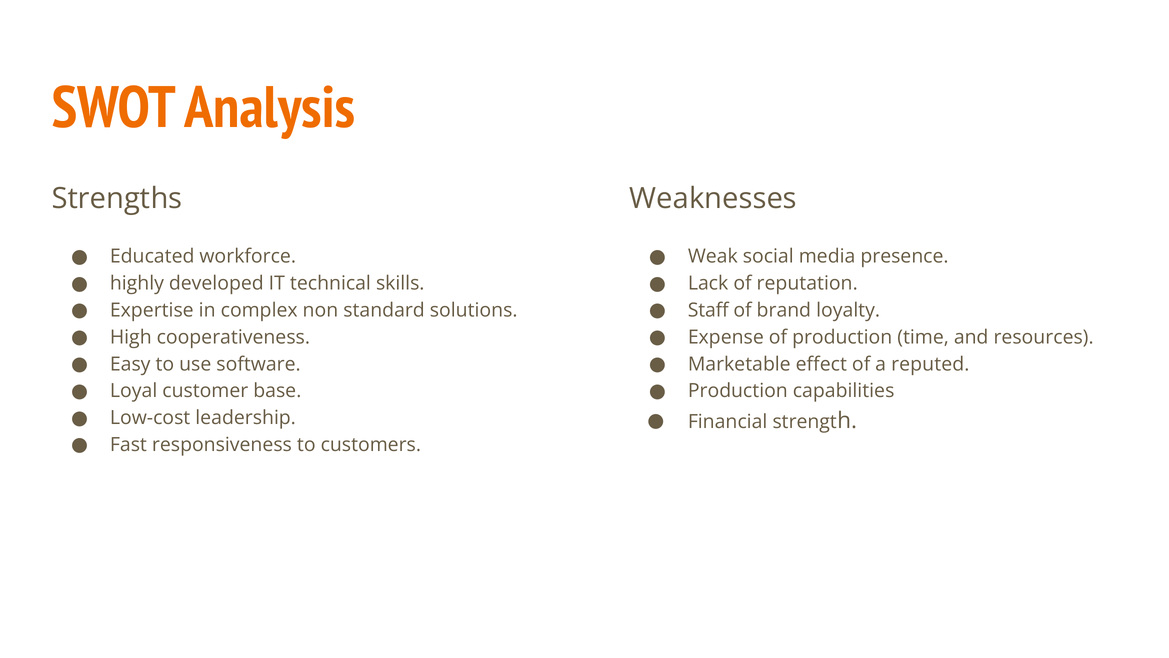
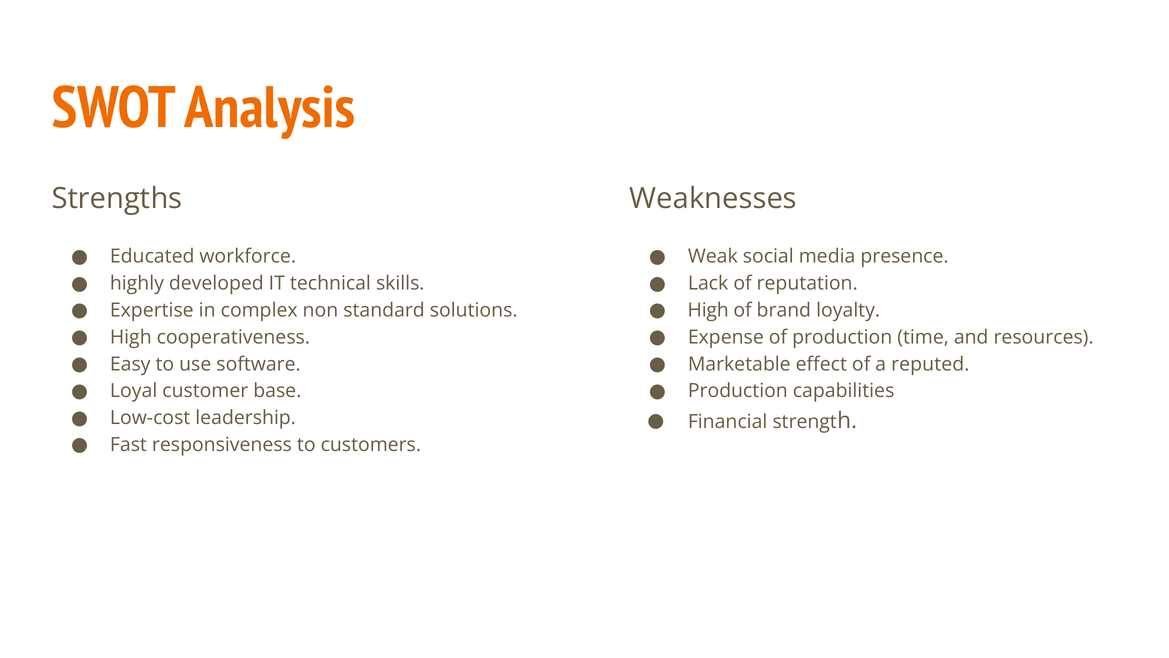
Staff: Staff -> High (708, 310)
